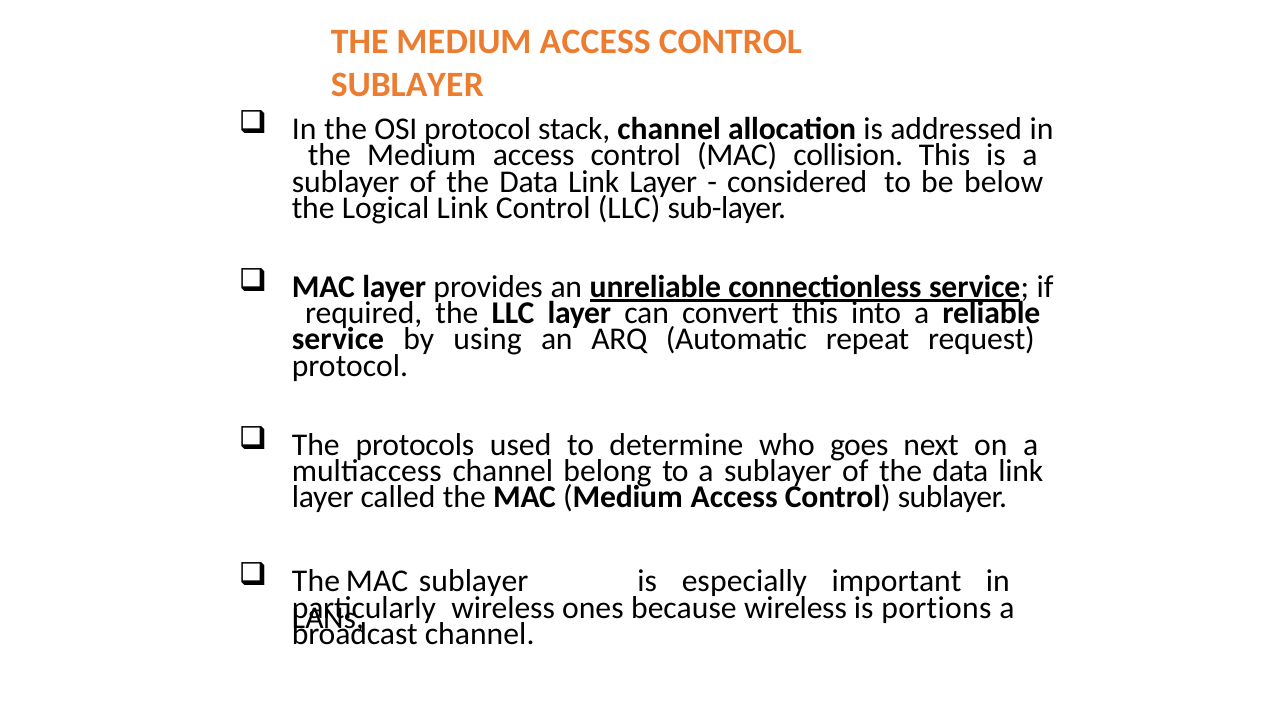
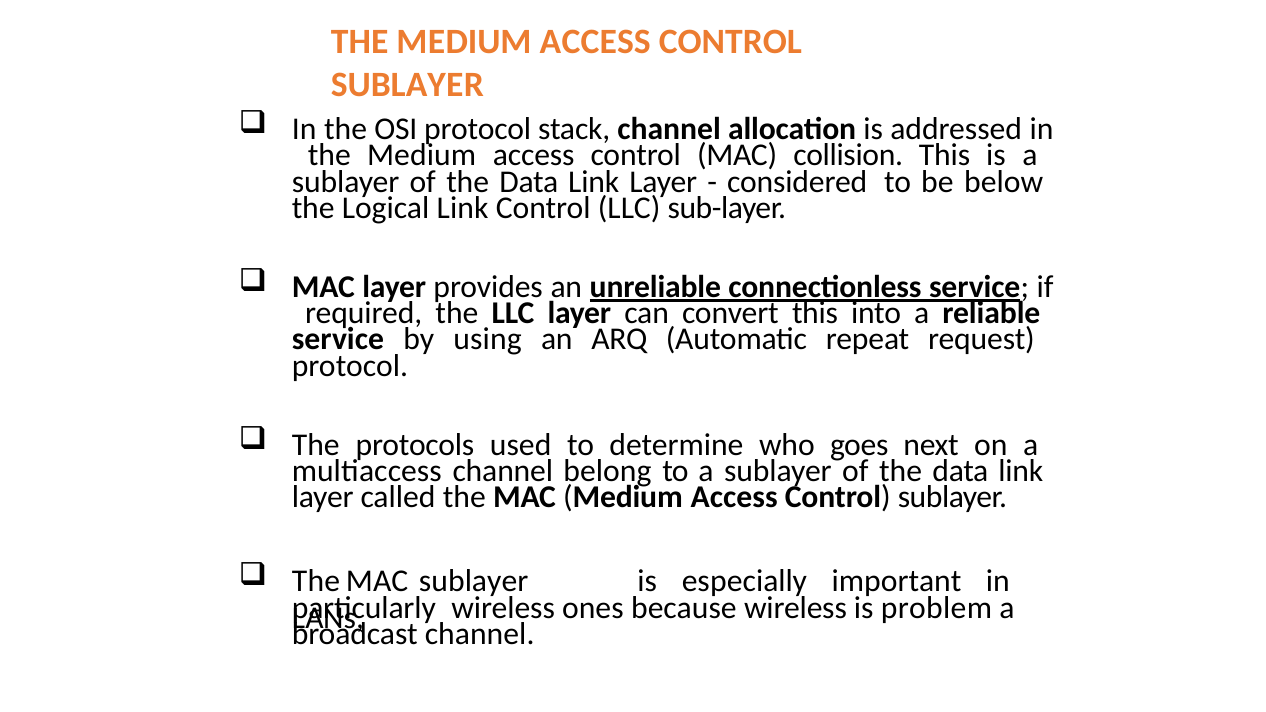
portions: portions -> problem (936, 608)
